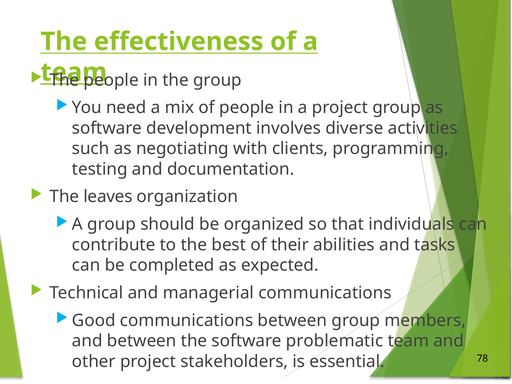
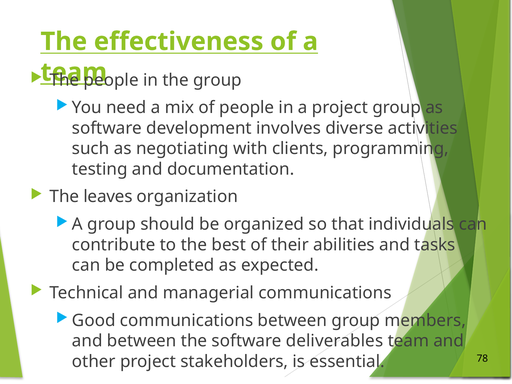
problematic: problematic -> deliverables (335, 341)
